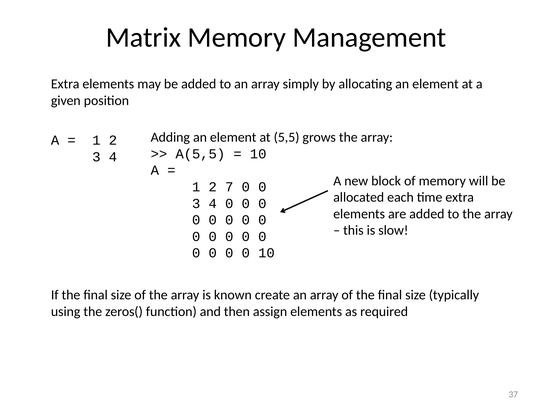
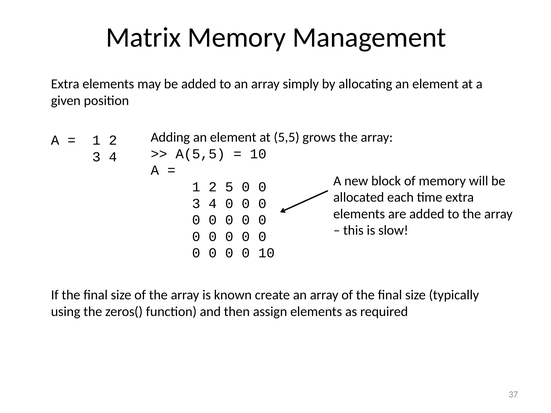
7: 7 -> 5 (229, 187)
